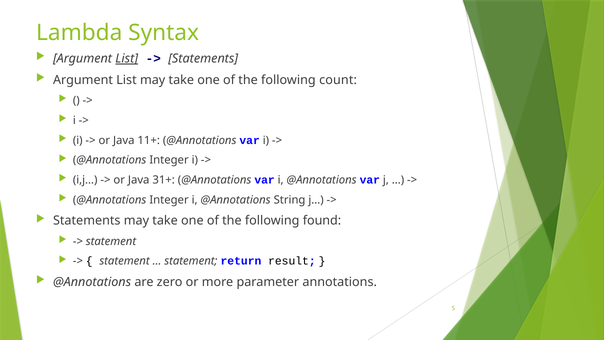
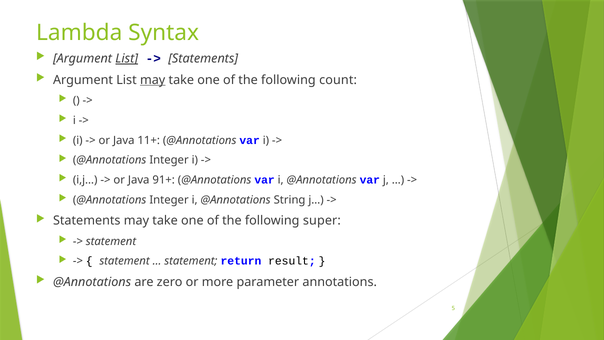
may underline: none -> present (153, 80)
31+: 31+ -> 91+ (164, 180)
found: found -> super (322, 221)
